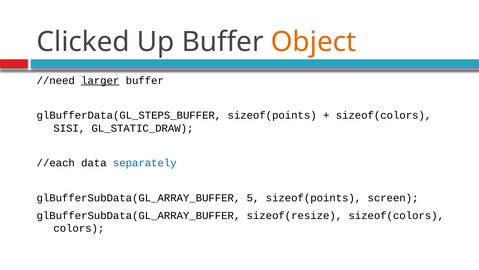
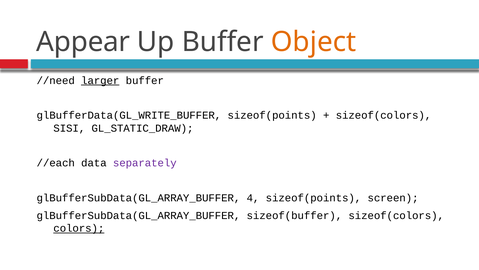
Clicked: Clicked -> Appear (83, 42)
glBufferData(GL_STEPS_BUFFER: glBufferData(GL_STEPS_BUFFER -> glBufferData(GL_WRITE_BUFFER (129, 115)
separately colour: blue -> purple (145, 163)
5: 5 -> 4 (253, 198)
sizeof(resize: sizeof(resize -> sizeof(buffer (294, 215)
colors underline: none -> present (79, 228)
